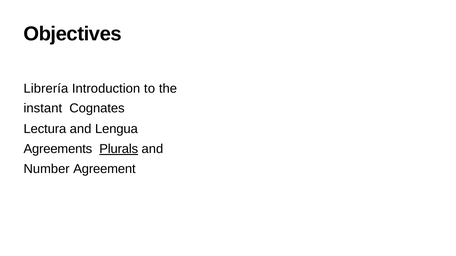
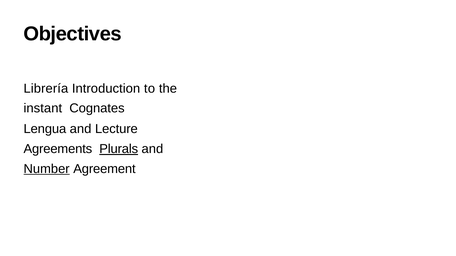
Lectura: Lectura -> Lengua (45, 129)
Lengua: Lengua -> Lecture (116, 129)
Number underline: none -> present (47, 169)
